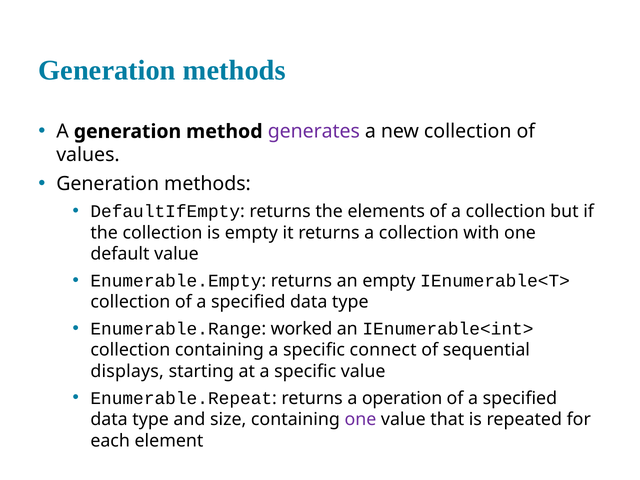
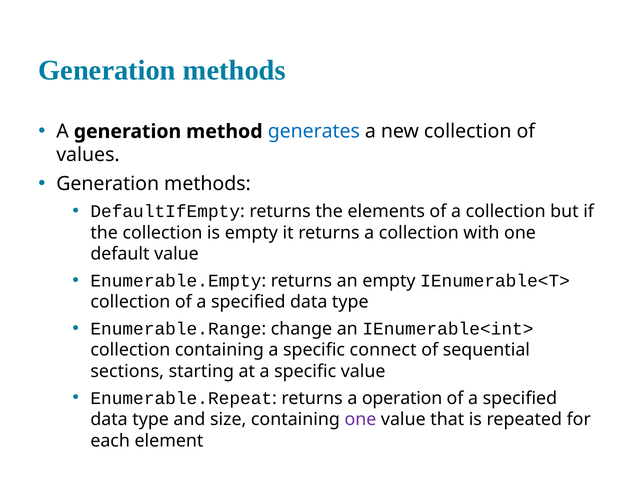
generates colour: purple -> blue (314, 132)
worked: worked -> change (301, 329)
displays: displays -> sections (127, 371)
